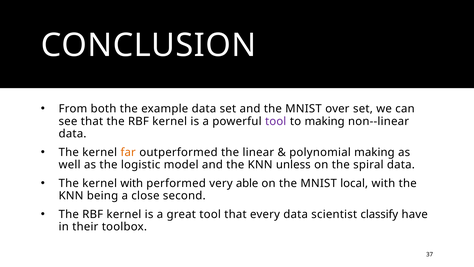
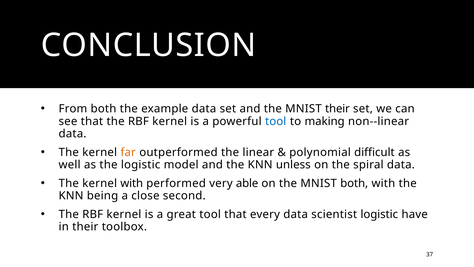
MNIST over: over -> their (337, 109)
tool colour: purple -> blue (276, 121)
polynomial making: making -> difficult (374, 152)
MNIST local: local -> both (354, 183)
scientist classify: classify -> logistic (379, 214)
